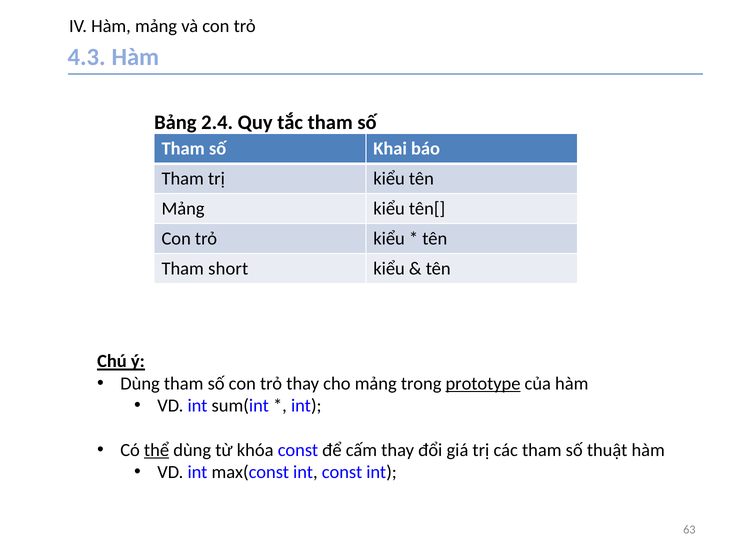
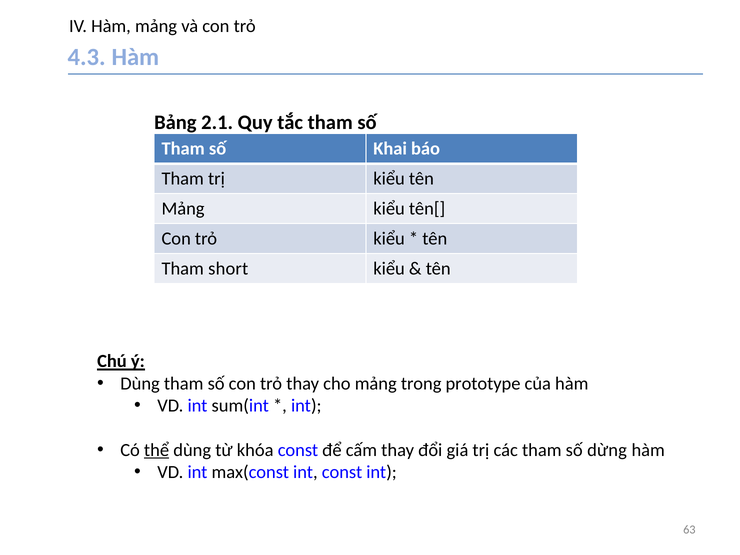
2.4: 2.4 -> 2.1 (217, 122)
prototype underline: present -> none (483, 384)
thuật: thuật -> dừng (607, 450)
